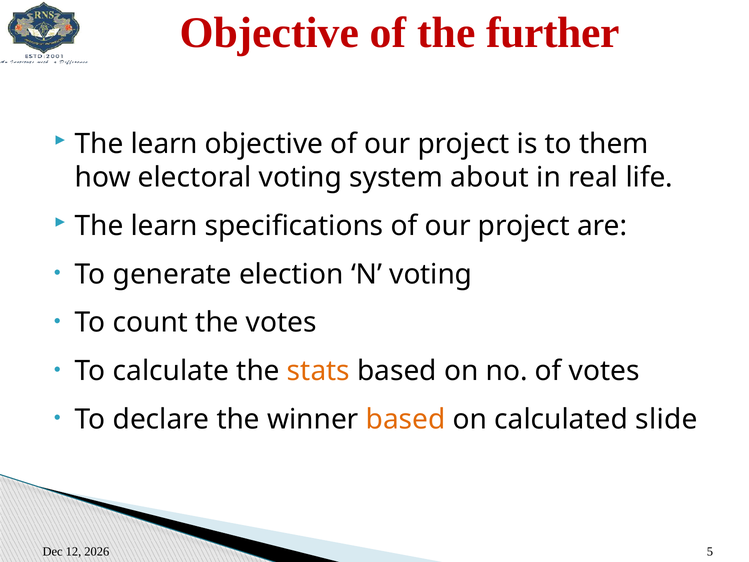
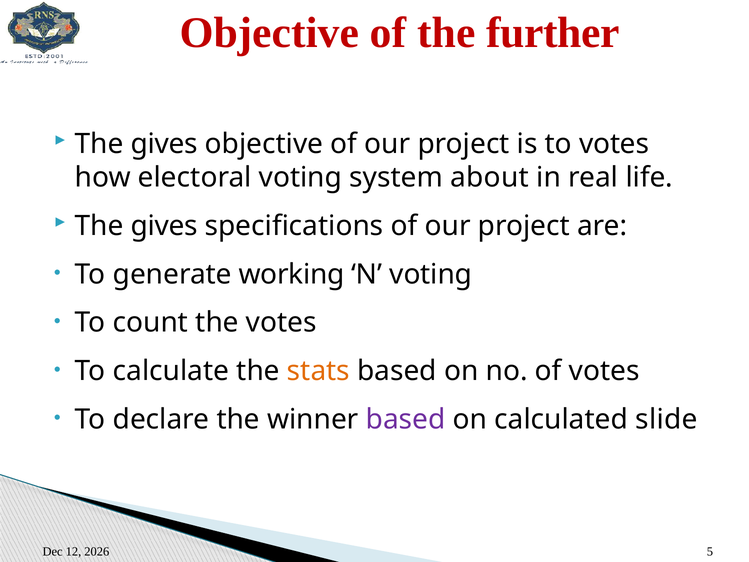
learn: learn -> gives (164, 144)
to them: them -> votes (614, 144)
learn: learn -> gives (164, 226)
election: election -> working (292, 274)
based colour: orange -> purple (406, 419)
